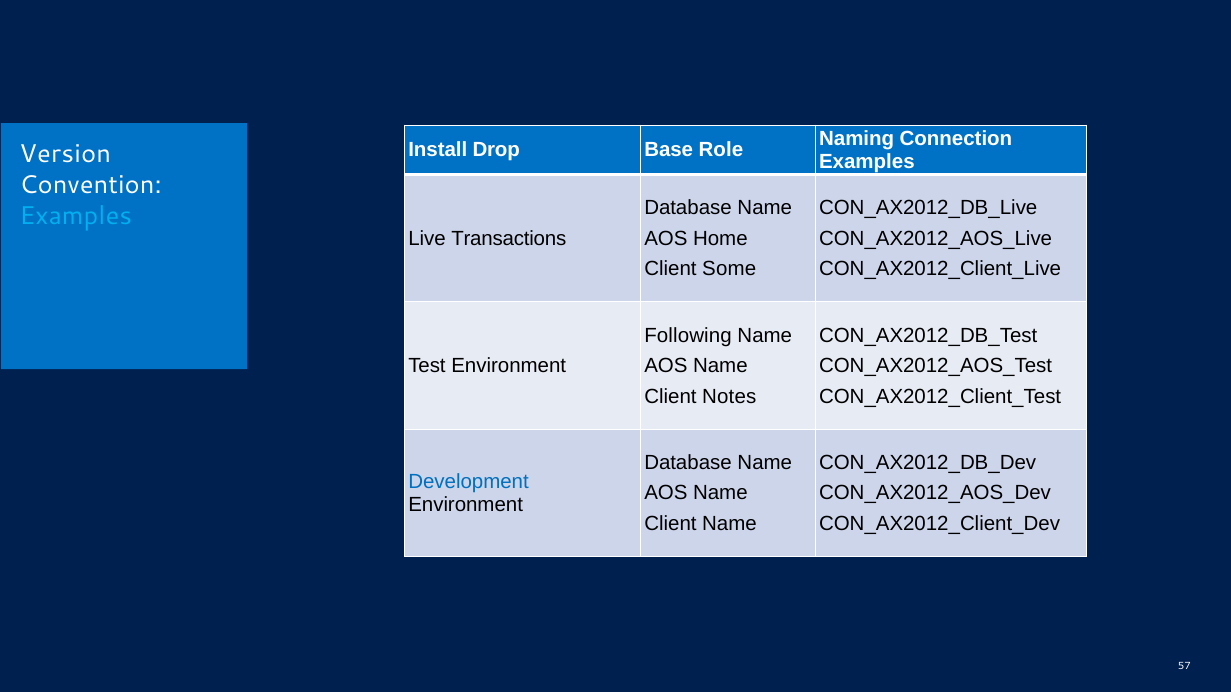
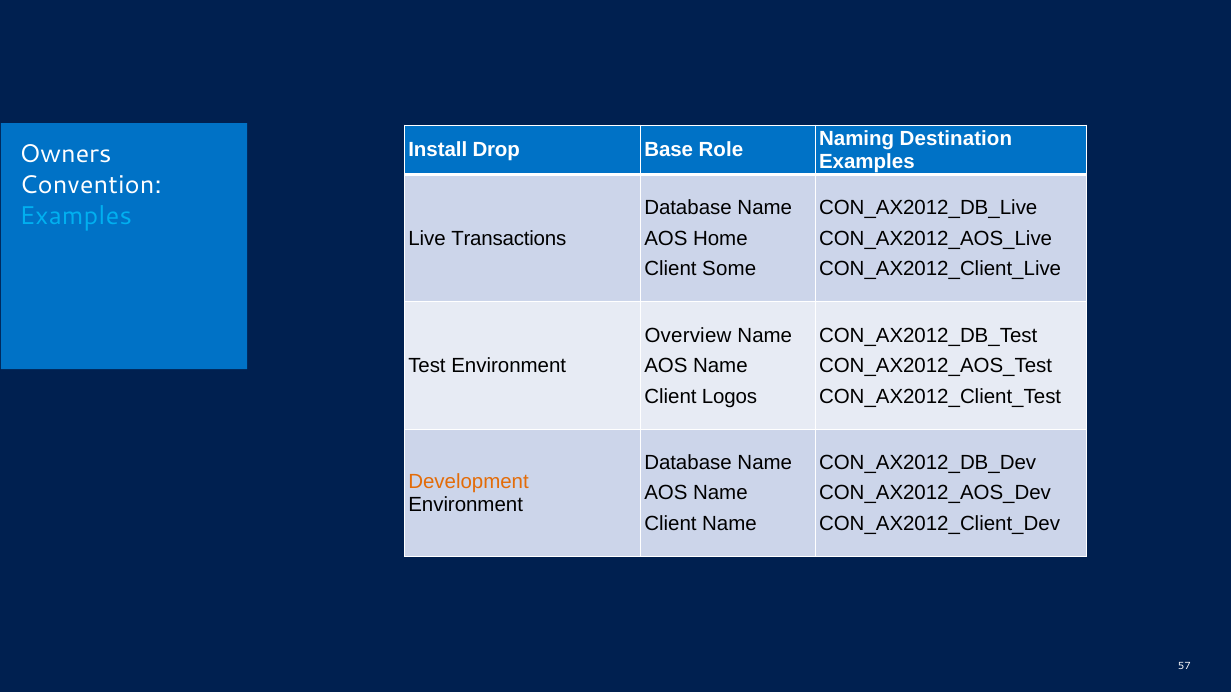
Connection: Connection -> Destination (956, 139)
Version: Version -> Owners (65, 154)
Following: Following -> Overview (688, 336)
Notes: Notes -> Logos (730, 397)
Development colour: blue -> orange (469, 482)
